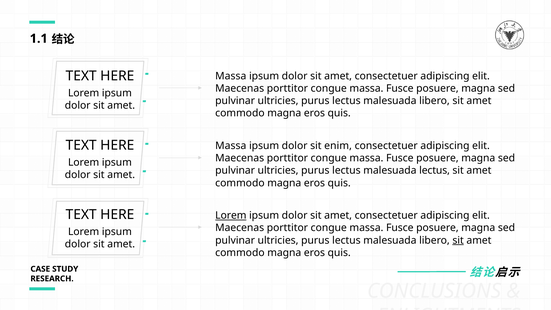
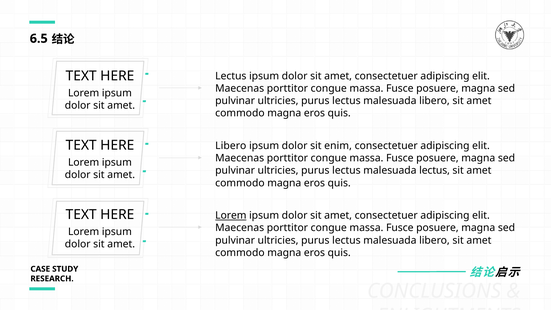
1.1: 1.1 -> 6.5 (39, 39)
Massa: Massa -> Lectus (231, 76)
Massa: Massa -> Libero (231, 146)
sit underline: present -> none (458, 240)
